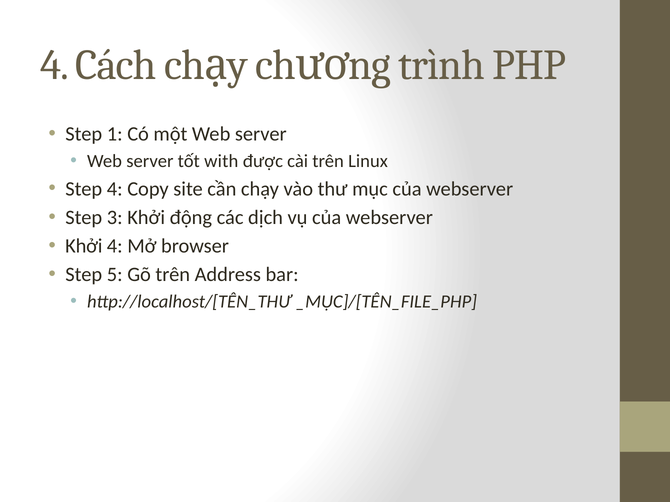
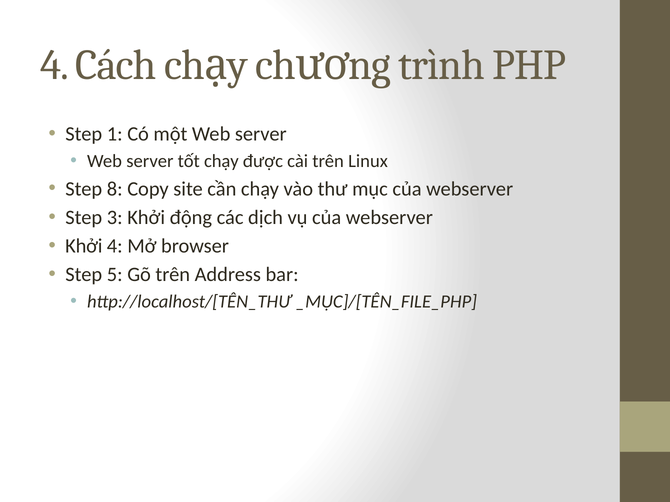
tốt with: with -> chạy (221, 161)
Step 4: 4 -> 8 (115, 189)
